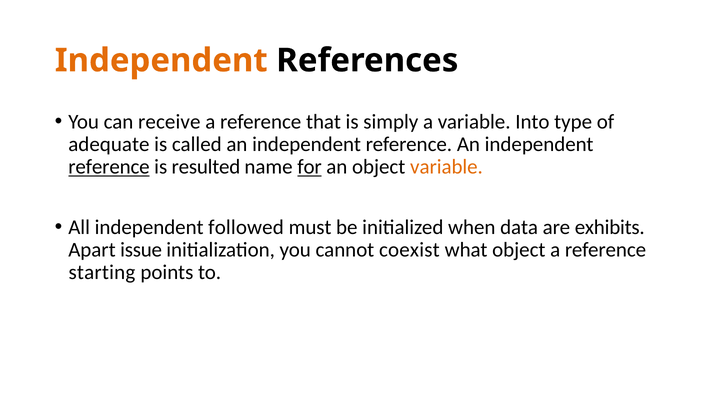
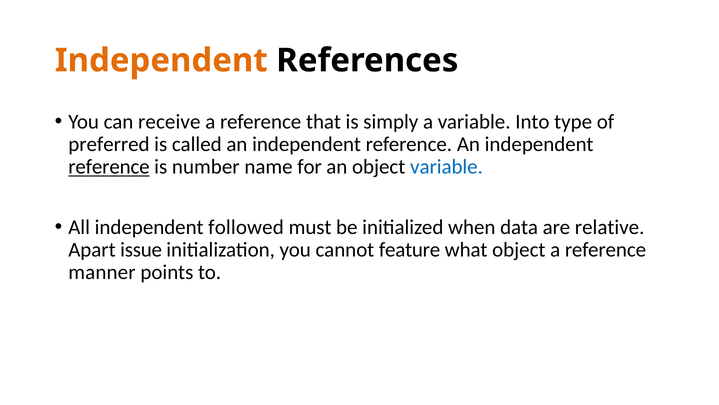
adequate: adequate -> preferred (109, 144)
resulted: resulted -> number (206, 167)
for underline: present -> none (310, 167)
variable colour: orange -> blue (446, 167)
exhibits: exhibits -> relative (610, 227)
coexist: coexist -> feature (410, 250)
starting: starting -> manner (102, 272)
